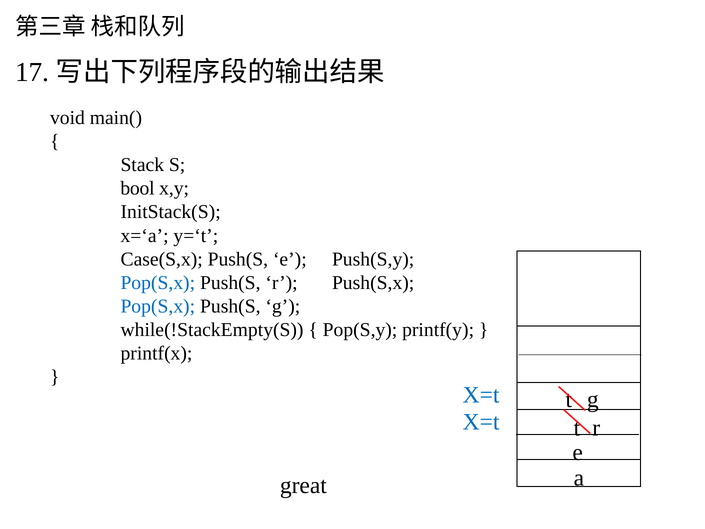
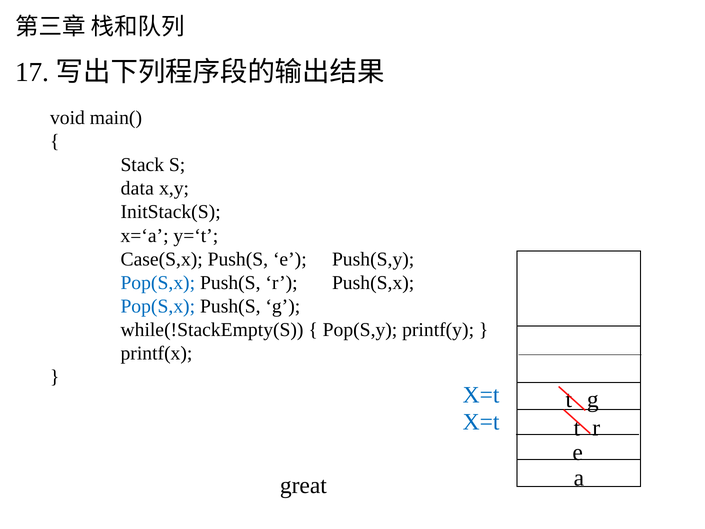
bool: bool -> data (137, 188)
